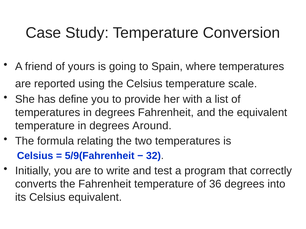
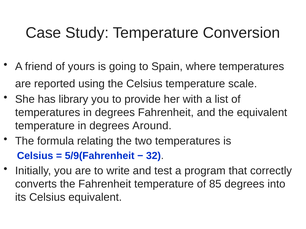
define: define -> library (73, 99)
36: 36 -> 85 (215, 184)
